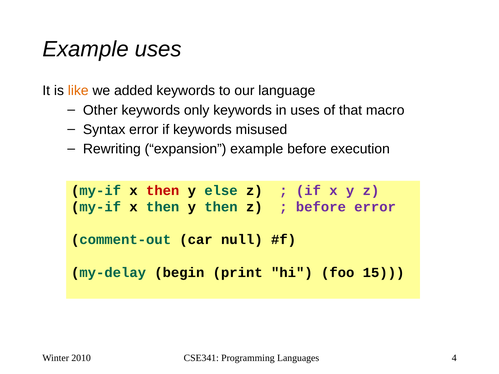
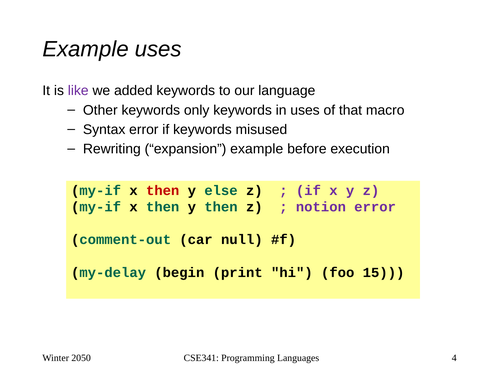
like colour: orange -> purple (78, 91)
before: before -> notion (321, 207)
2010: 2010 -> 2050 (81, 358)
